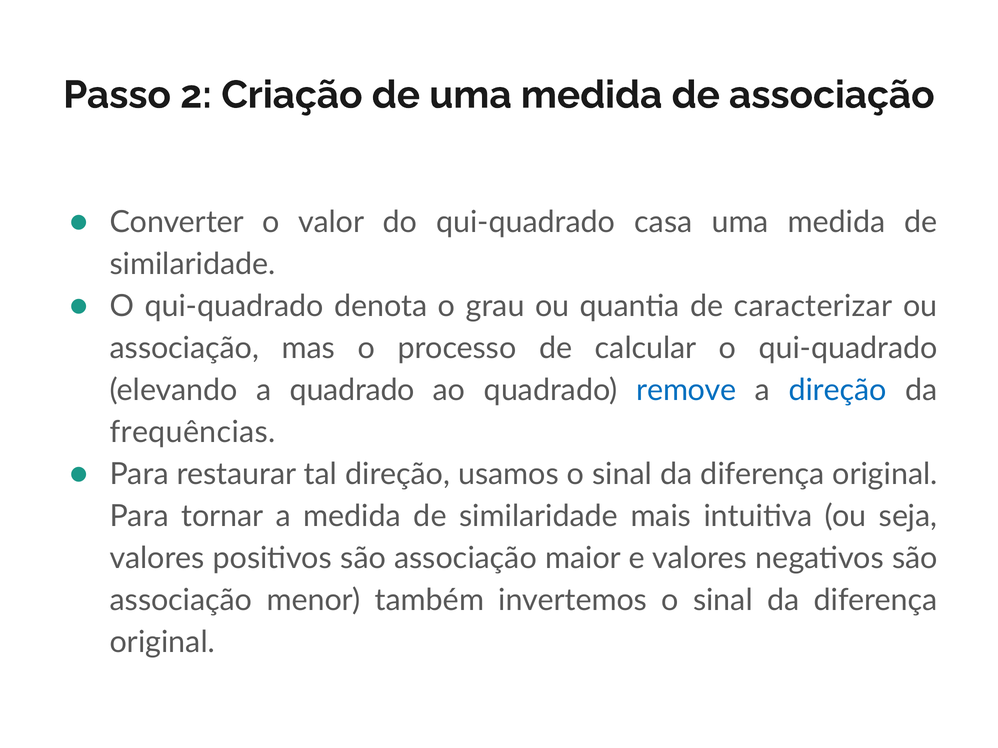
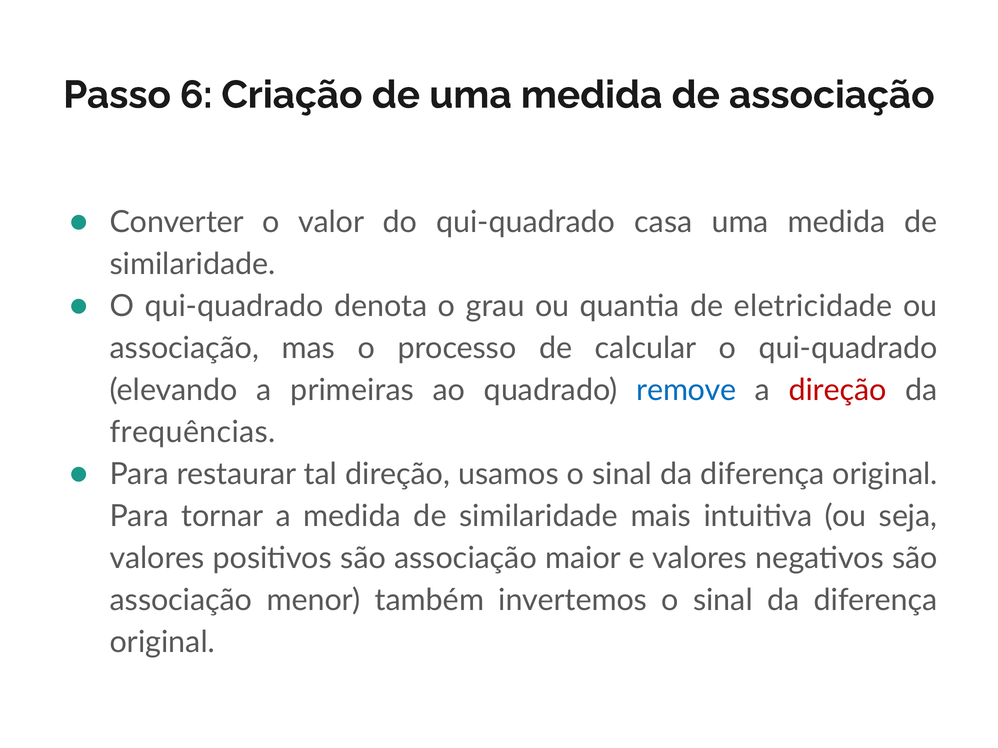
2: 2 -> 6 (196, 95)
caracterizar: caracterizar -> eletricidade (813, 306)
a quadrado: quadrado -> primeiras (352, 390)
direção colour: blue -> red (838, 390)
